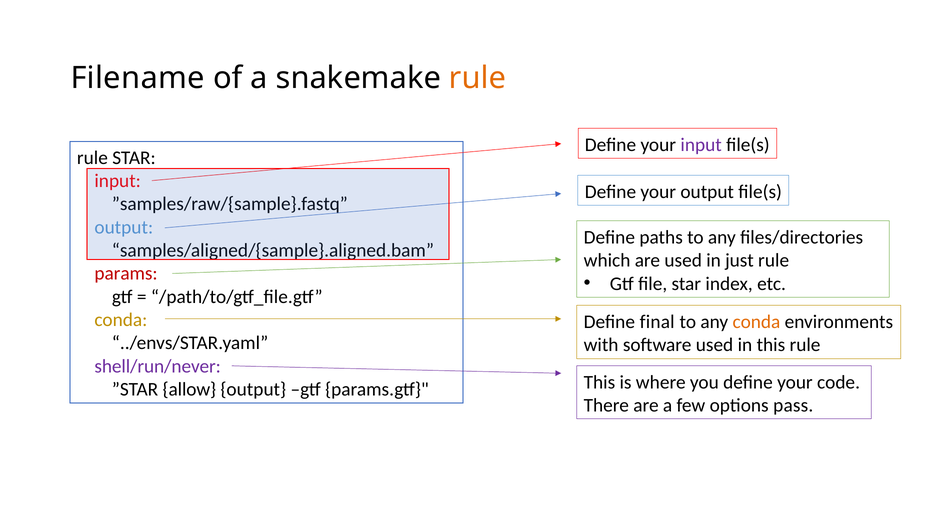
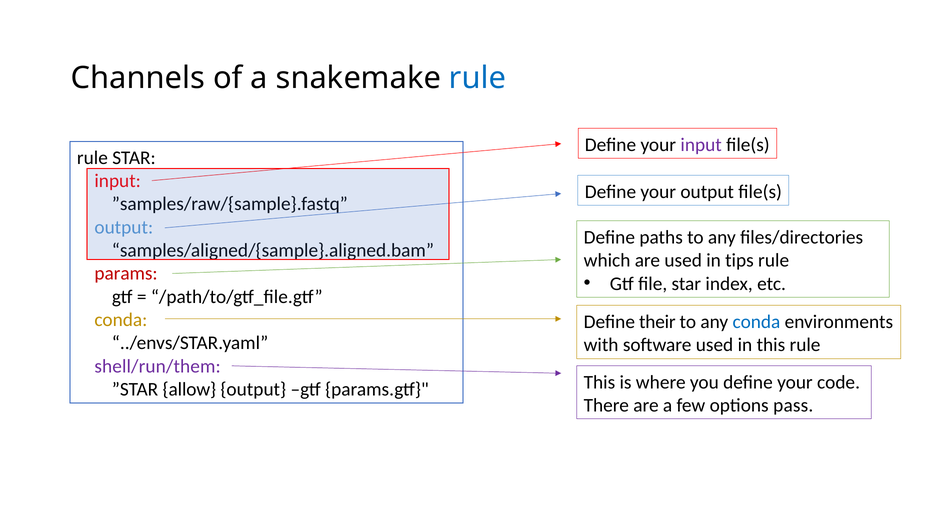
Filename: Filename -> Channels (138, 78)
rule colour: orange -> blue (478, 78)
just: just -> tips (739, 260)
final: final -> their (657, 322)
conda colour: orange -> blue (756, 322)
shell/run/never: shell/run/never -> shell/run/them (158, 366)
